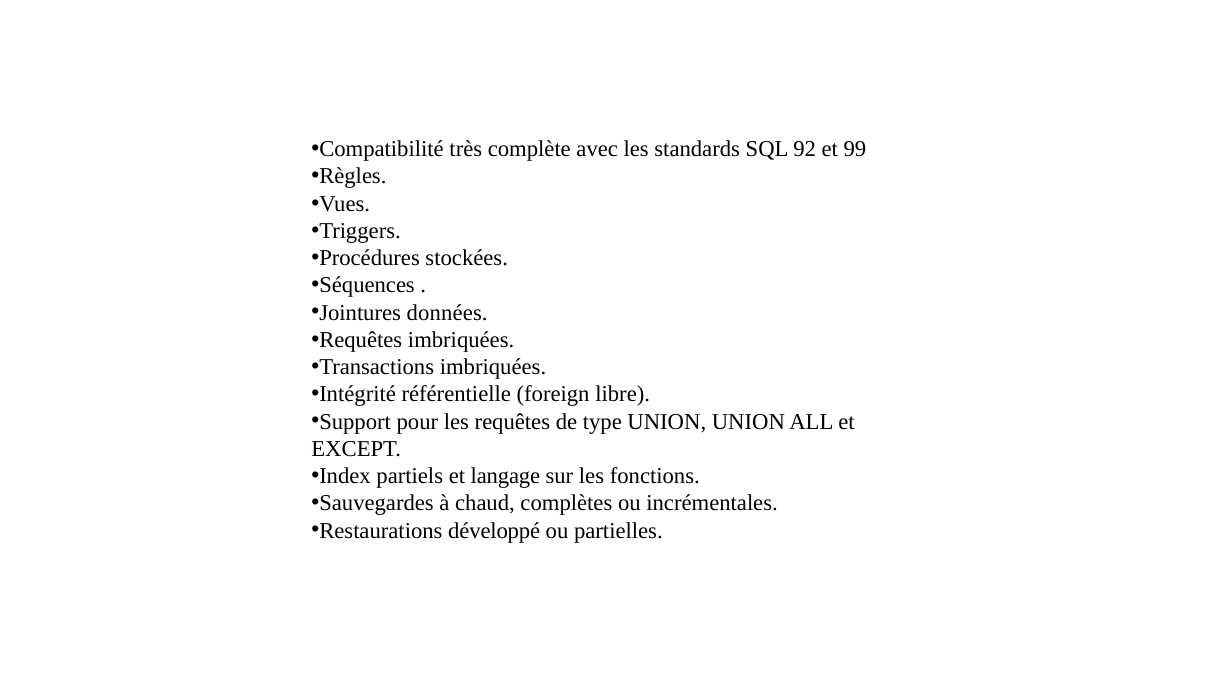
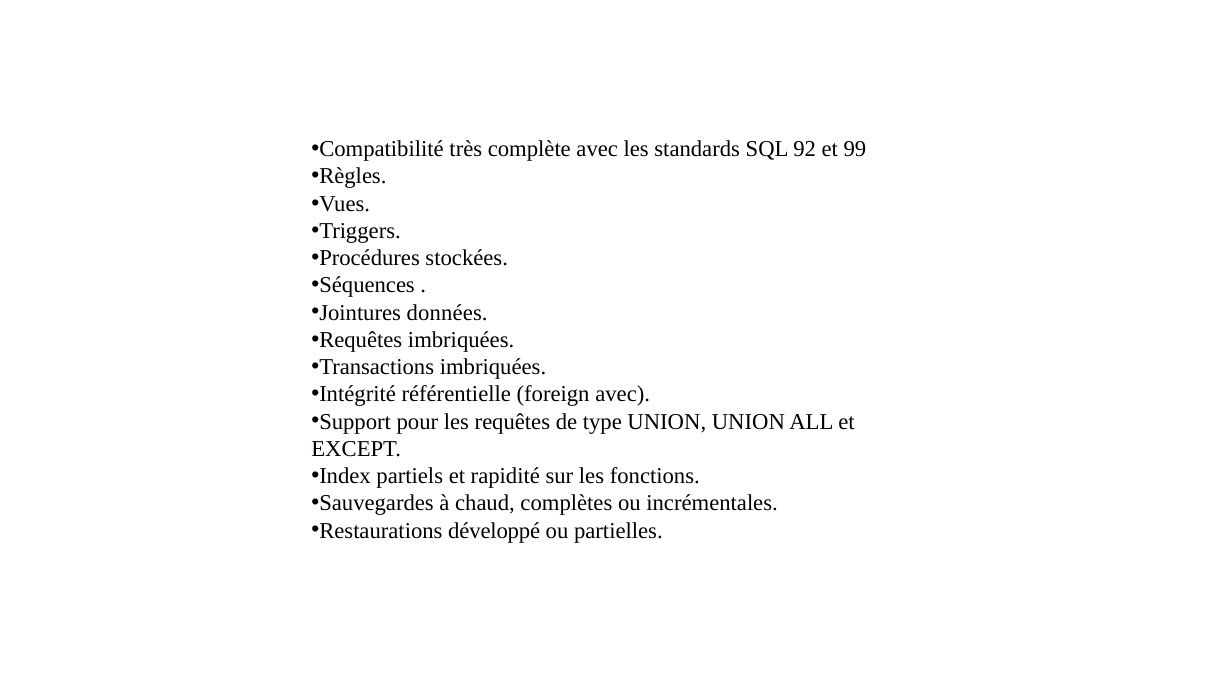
foreign libre: libre -> avec (623, 394)
langage: langage -> rapidité (505, 476)
